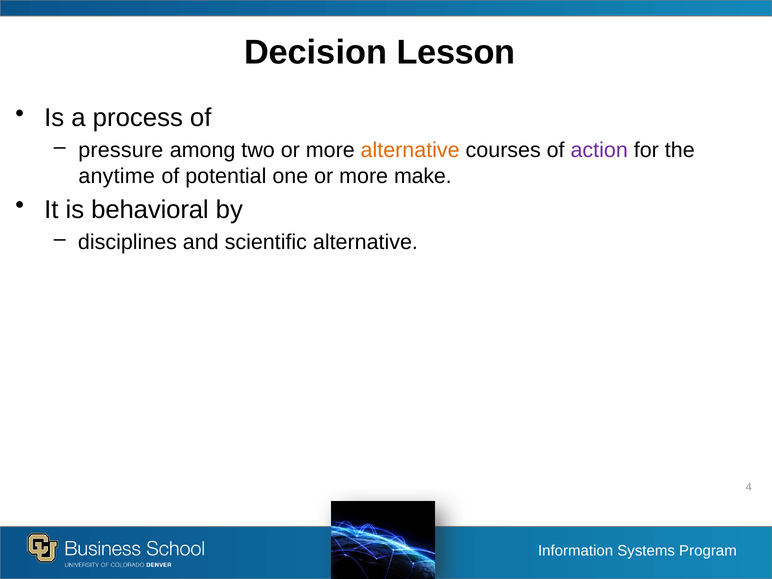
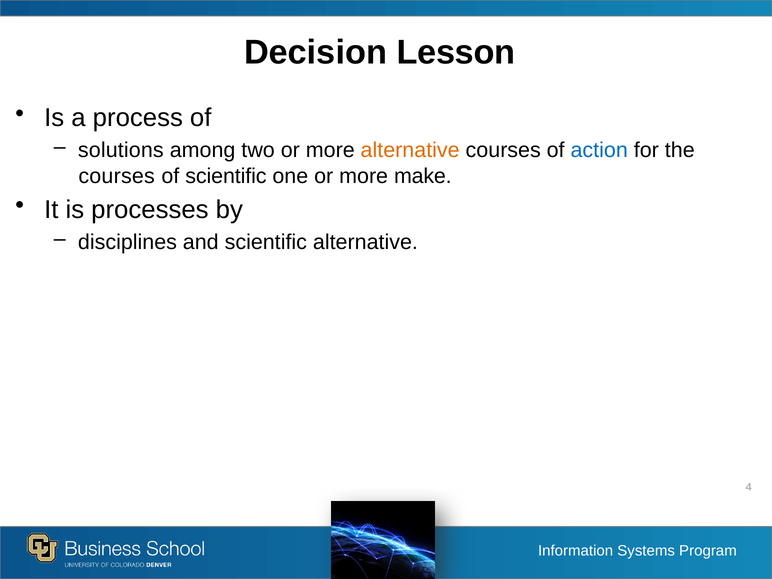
pressure: pressure -> solutions (121, 150)
action colour: purple -> blue (599, 150)
anytime: anytime -> courses (117, 176)
of potential: potential -> scientific (226, 176)
behavioral: behavioral -> processes (150, 210)
